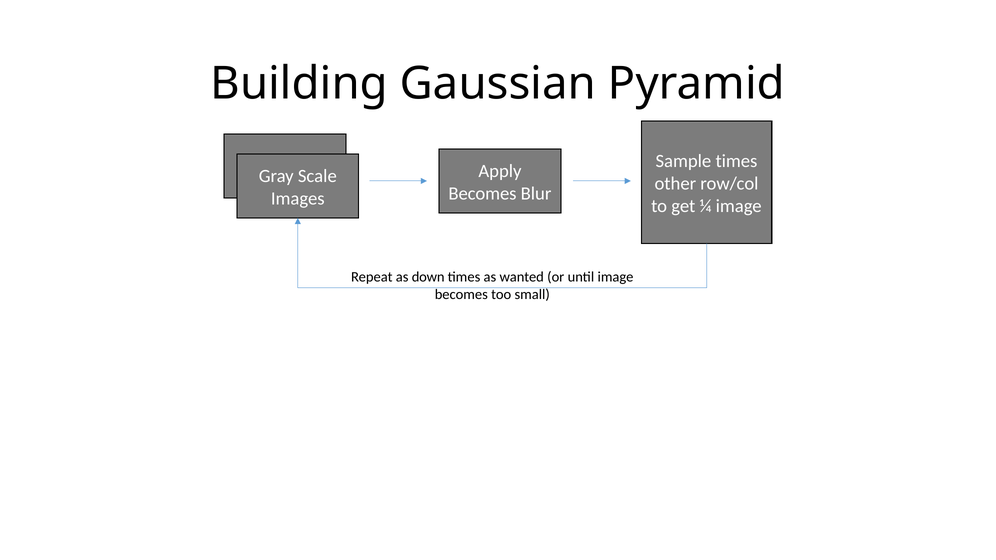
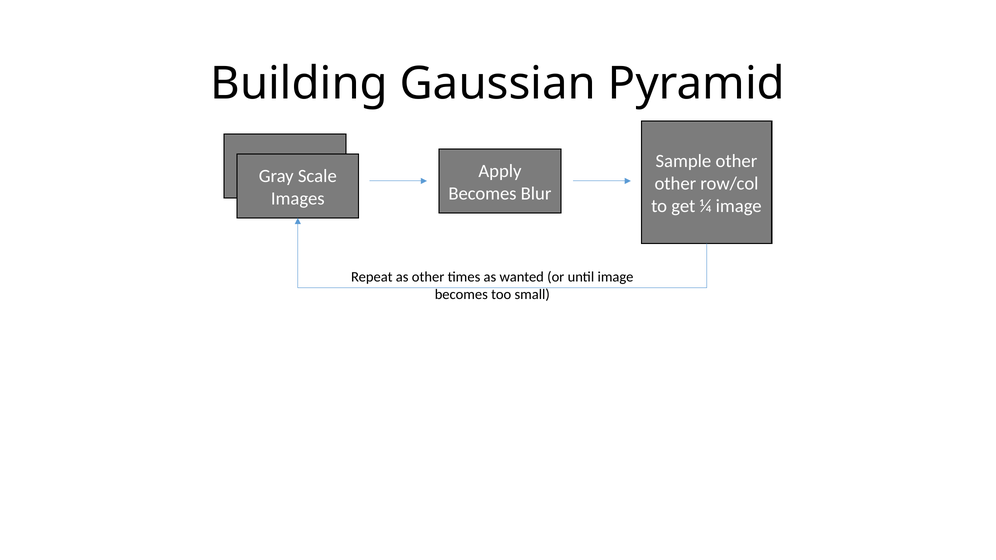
Sample times: times -> other (736, 161)
as down: down -> other (428, 277)
